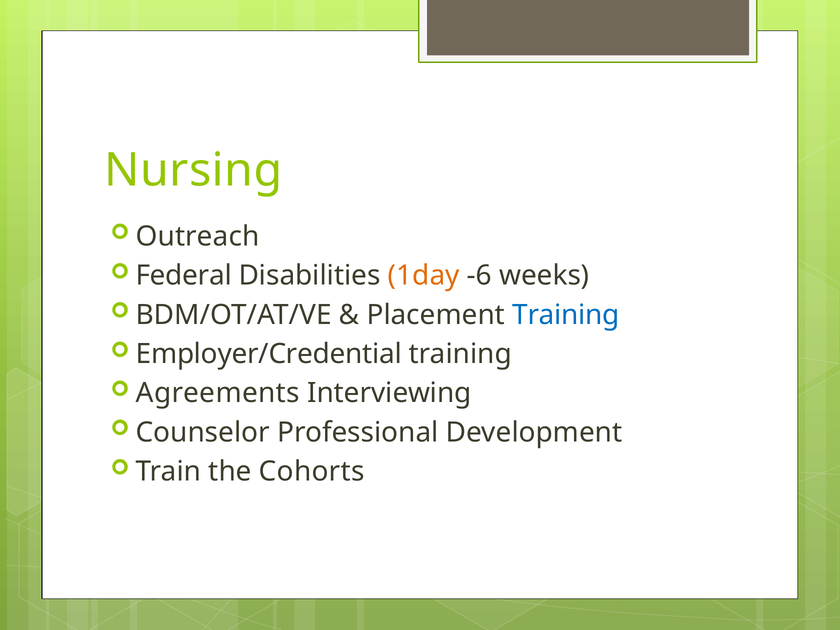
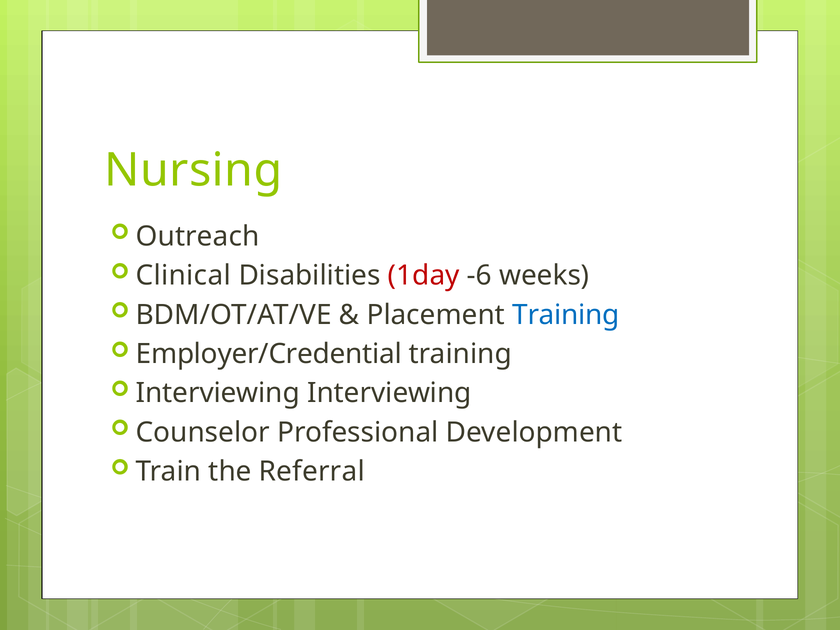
Federal: Federal -> Clinical (183, 276)
1day colour: orange -> red (424, 276)
Agreements: Agreements -> Interviewing (218, 393)
Cohorts: Cohorts -> Referral (312, 472)
